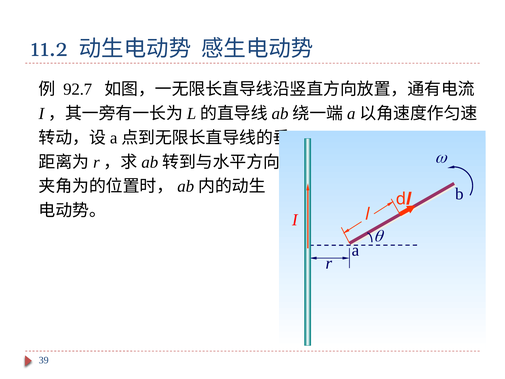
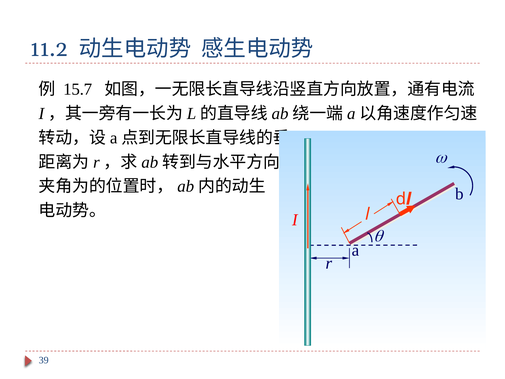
92.7: 92.7 -> 15.7 (78, 89)
